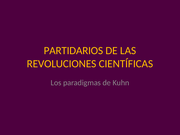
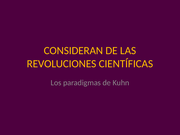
PARTIDARIOS: PARTIDARIOS -> CONSIDERAN (73, 51)
